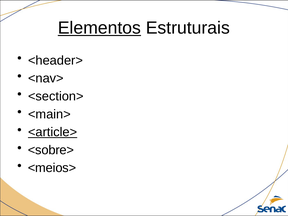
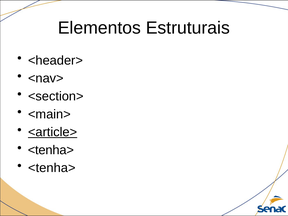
Elementos underline: present -> none (99, 28)
<sobre>: <sobre> -> <tenha> (51, 150)
<meios>: <meios> -> <tenha> (52, 168)
